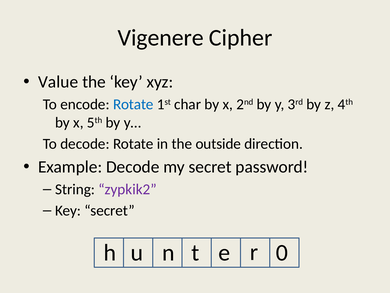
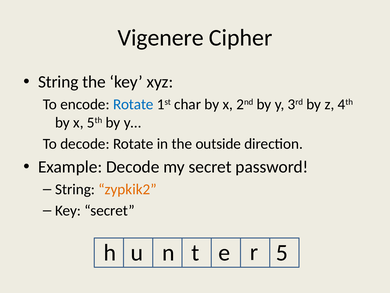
Value: Value -> String (58, 82)
zypkik2 colour: purple -> orange (127, 189)
0: 0 -> 5 (282, 252)
